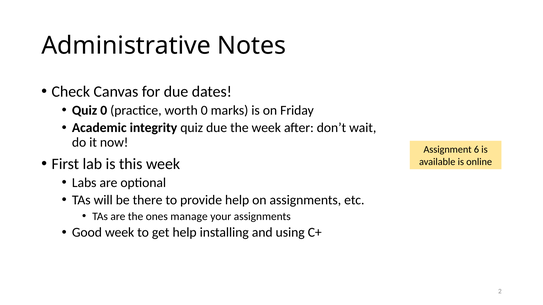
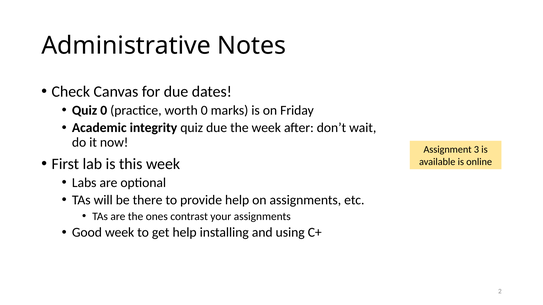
6: 6 -> 3 (476, 150)
manage: manage -> contrast (189, 217)
